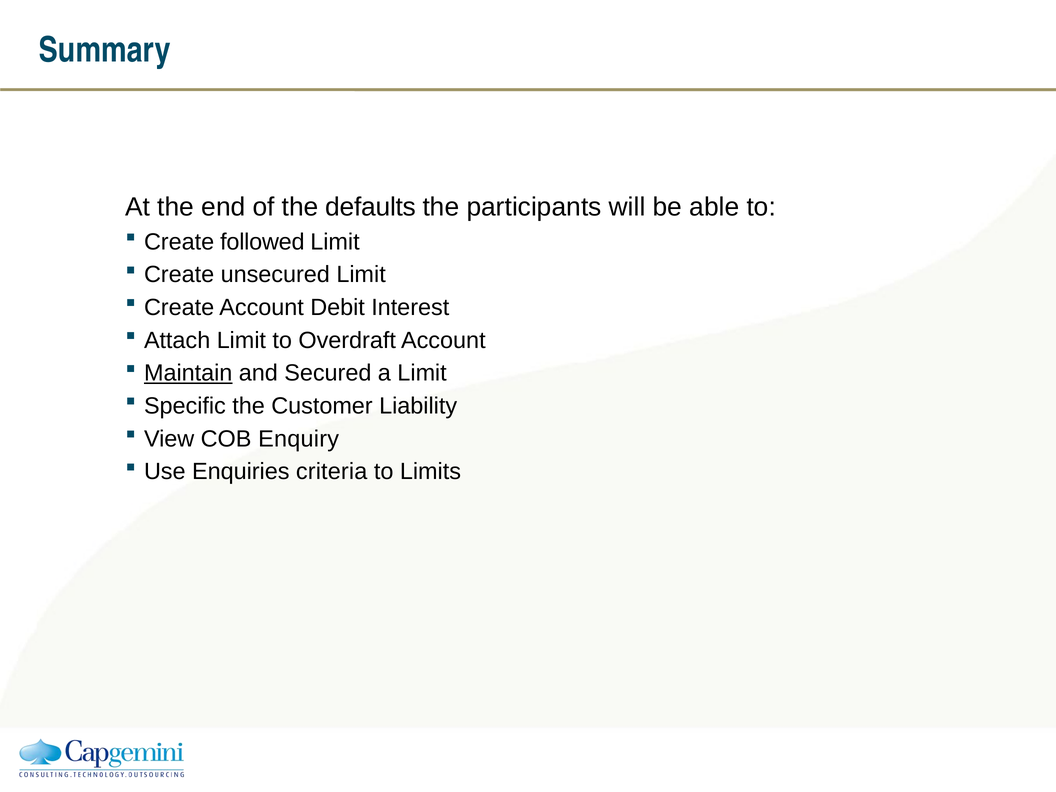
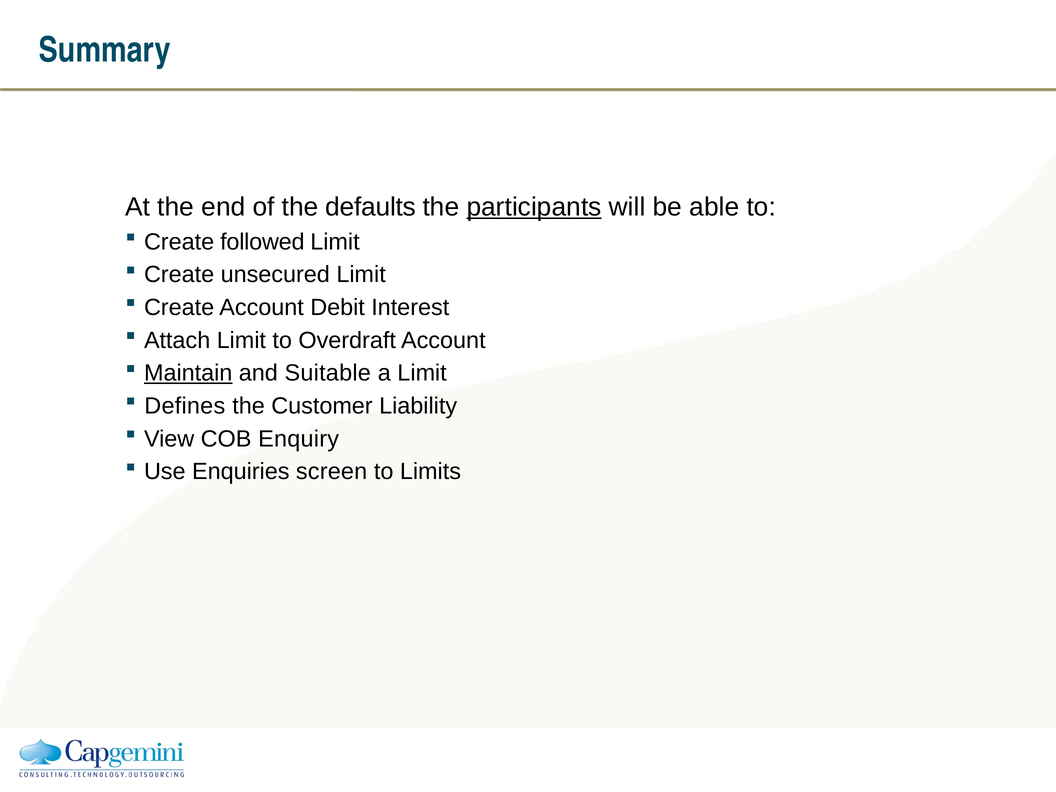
participants underline: none -> present (534, 207)
Secured: Secured -> Suitable (328, 373)
Specific: Specific -> Defines (185, 406)
criteria: criteria -> screen (332, 472)
